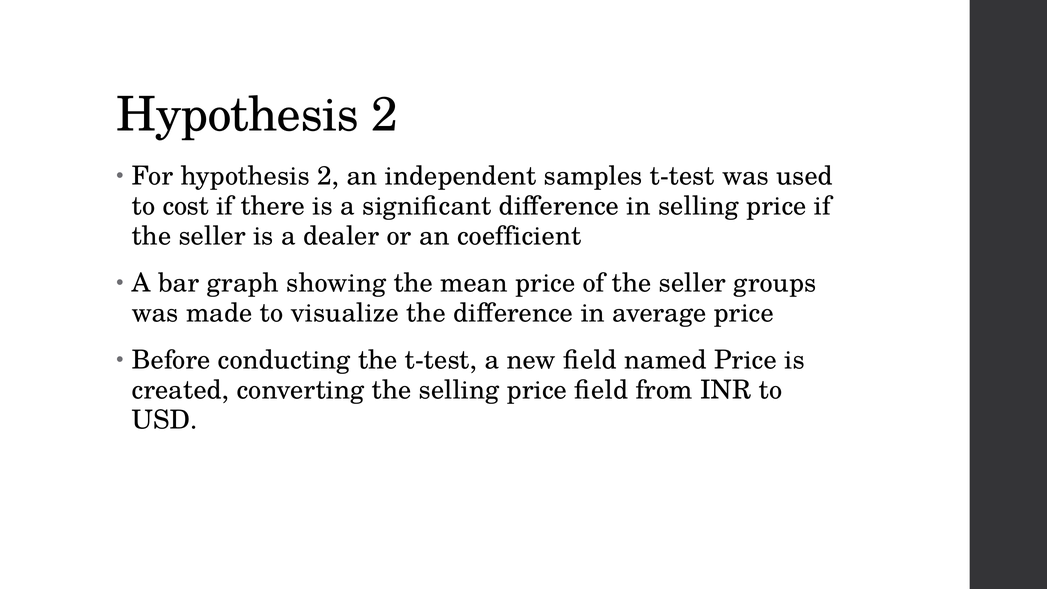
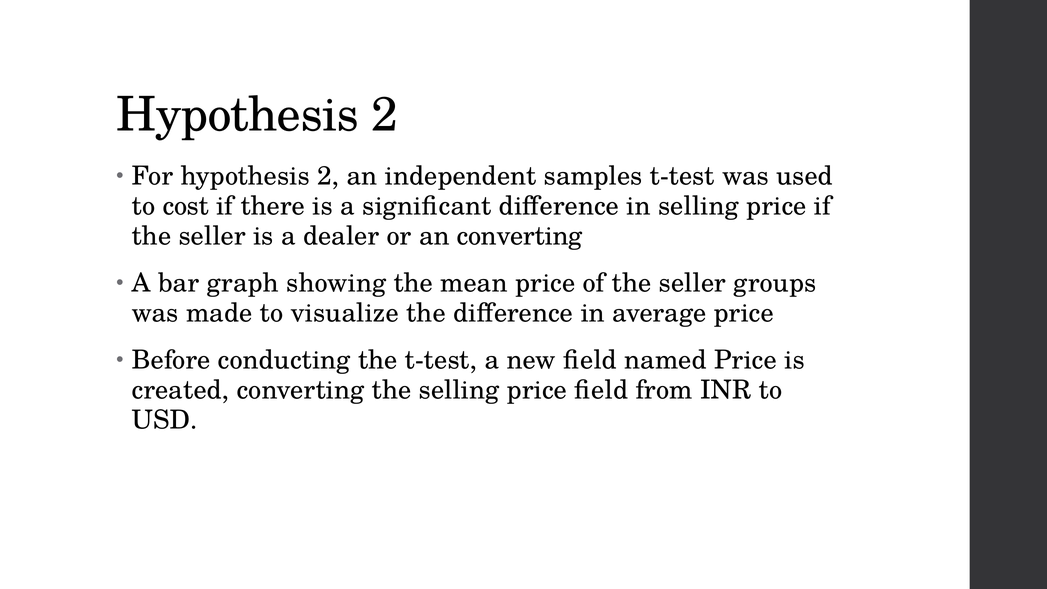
an coefficient: coefficient -> converting (519, 236)
